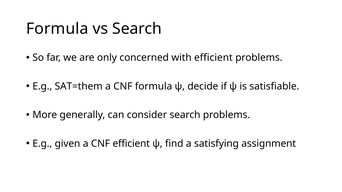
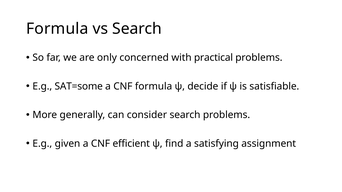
with efficient: efficient -> practical (214, 58)
SAT=them: SAT=them -> SAT=some (79, 87)
